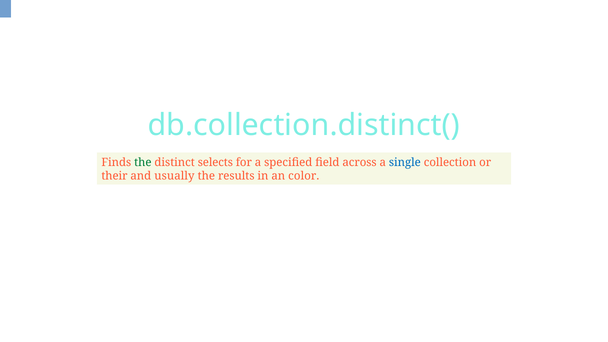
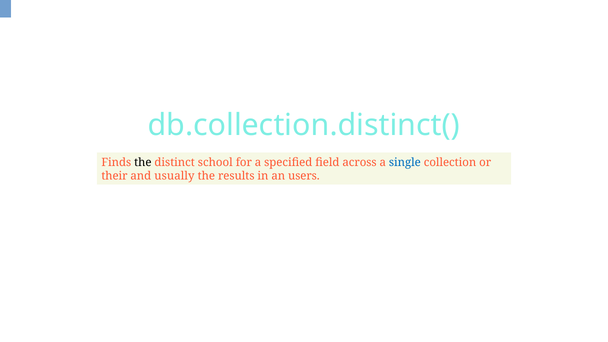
the colour: green -> black (143, 162)
selects: selects -> school (215, 162)
color: color -> users (304, 176)
